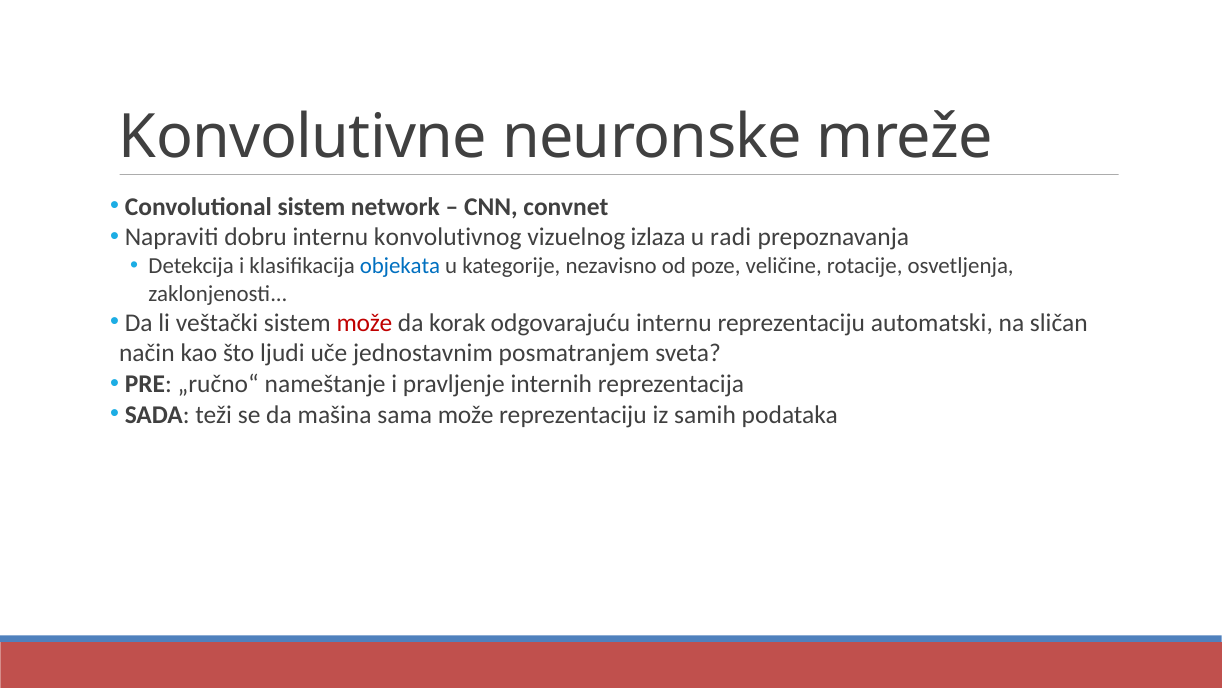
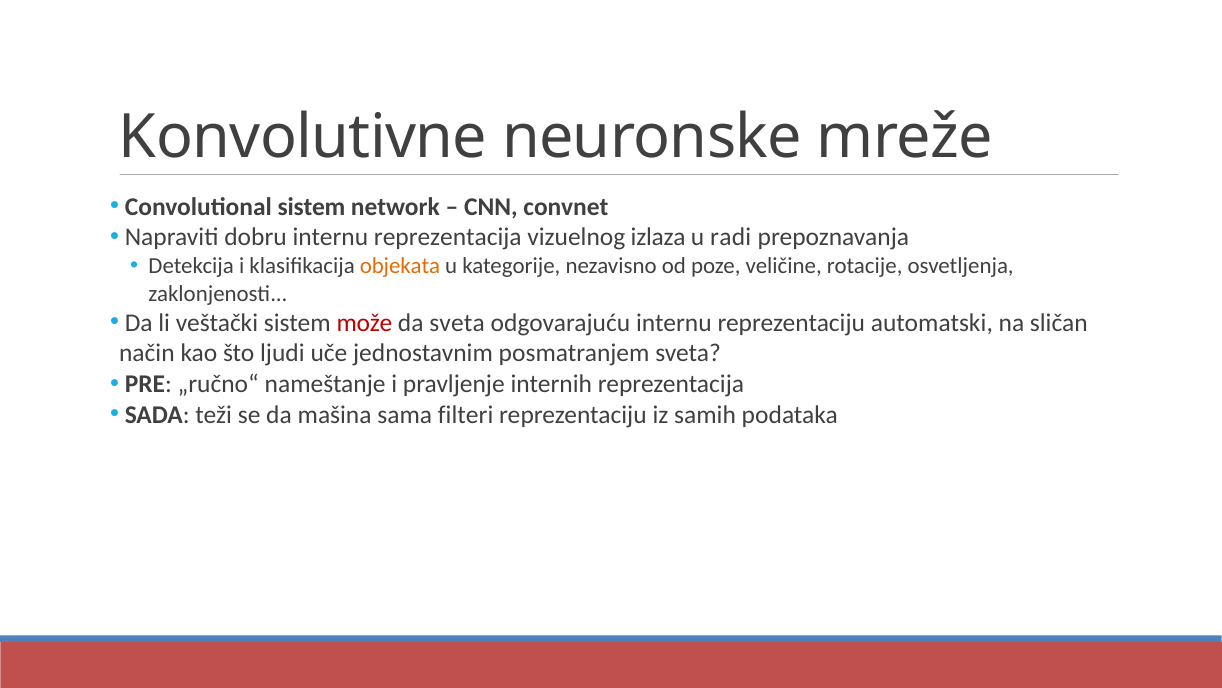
internu konvolutivnog: konvolutivnog -> reprezentacija (448, 237)
objekata colour: blue -> orange (400, 266)
da korak: korak -> sveta (457, 323)
sama može: može -> filteri (466, 414)
